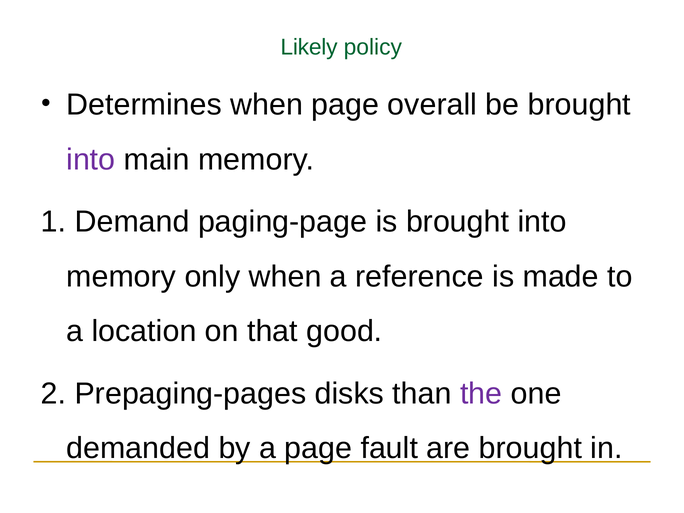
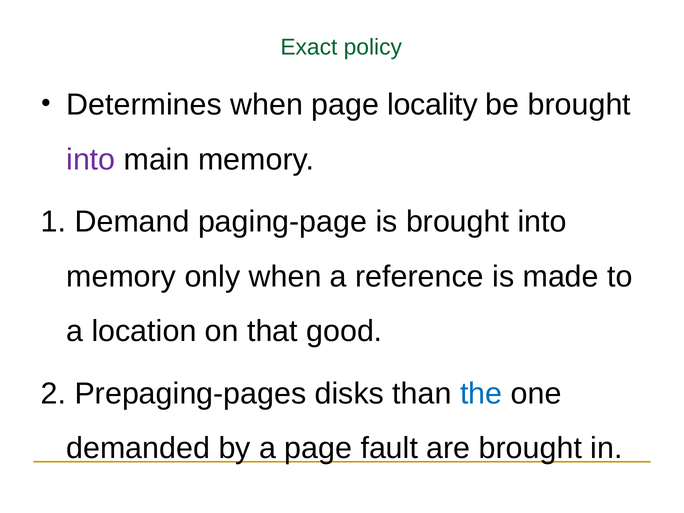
Likely: Likely -> Exact (309, 47)
overall: overall -> locality (432, 105)
the colour: purple -> blue (481, 394)
